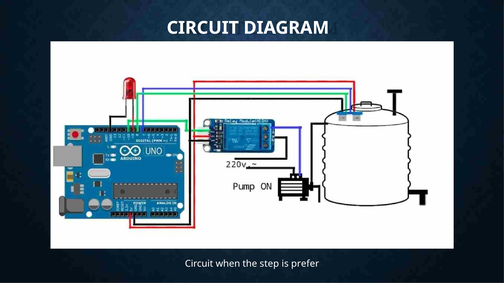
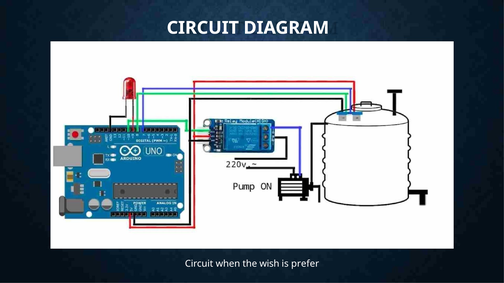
step: step -> wish (269, 264)
